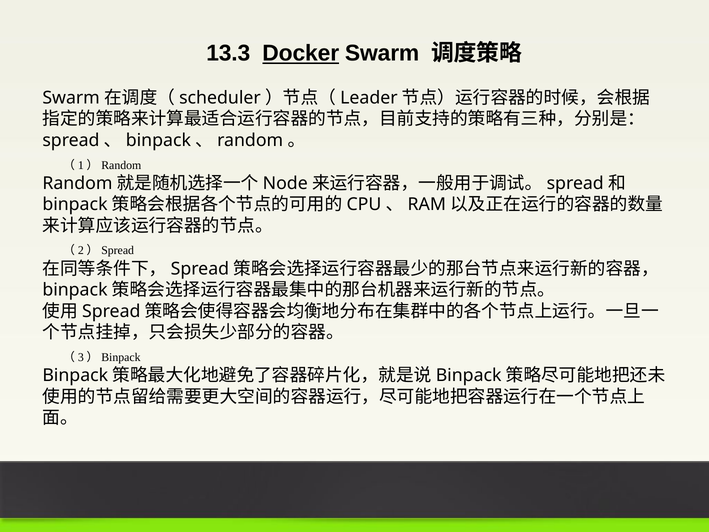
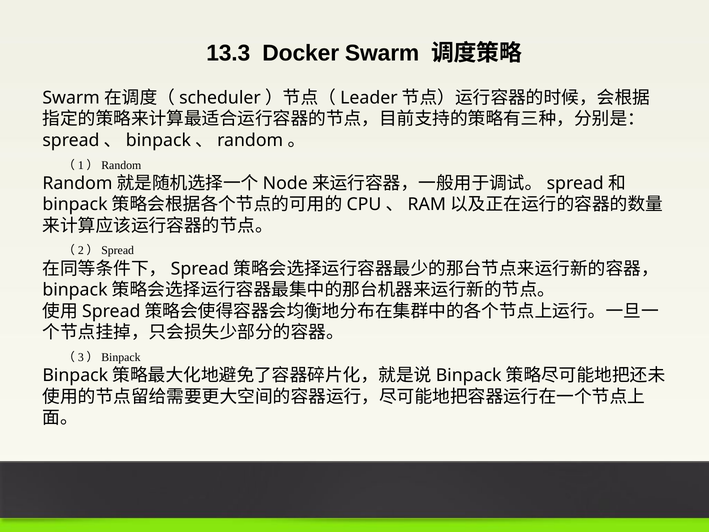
Docker underline: present -> none (301, 53)
